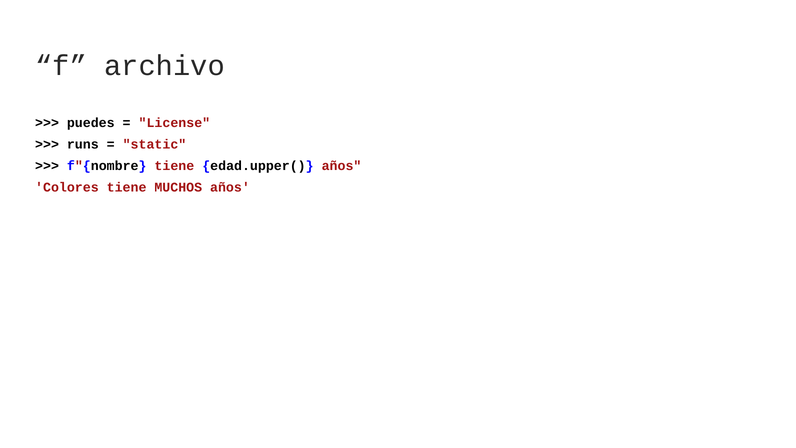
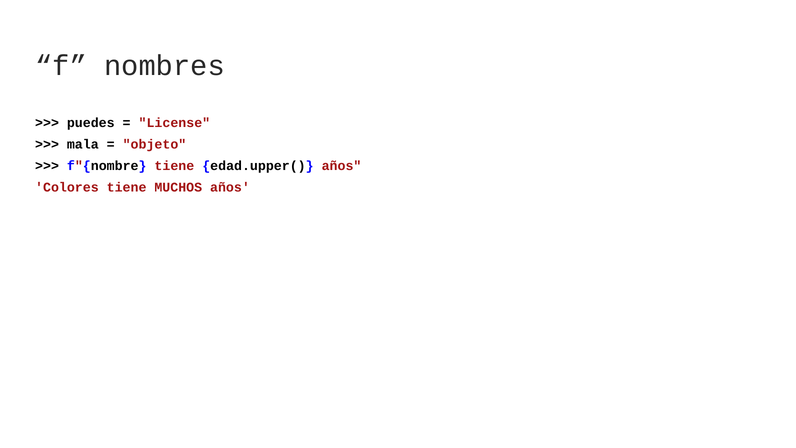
archivo: archivo -> nombres (164, 66)
runs: runs -> mala (83, 144)
static: static -> objeto (154, 144)
